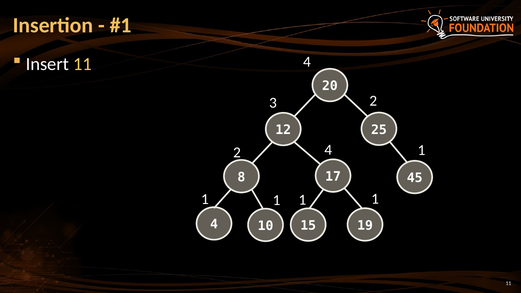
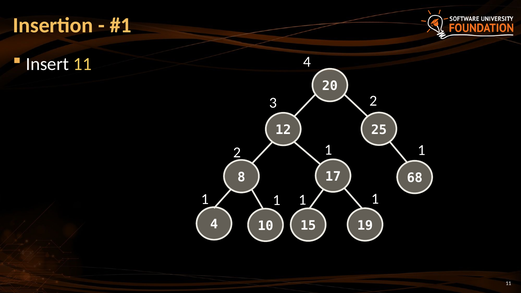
4: 4 -> 1 (328, 150)
45: 45 -> 68 (415, 178)
